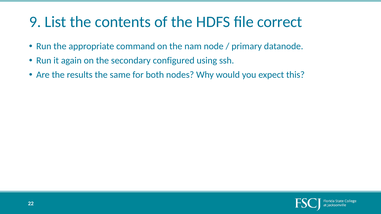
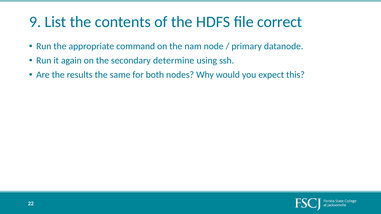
configured: configured -> determine (174, 61)
